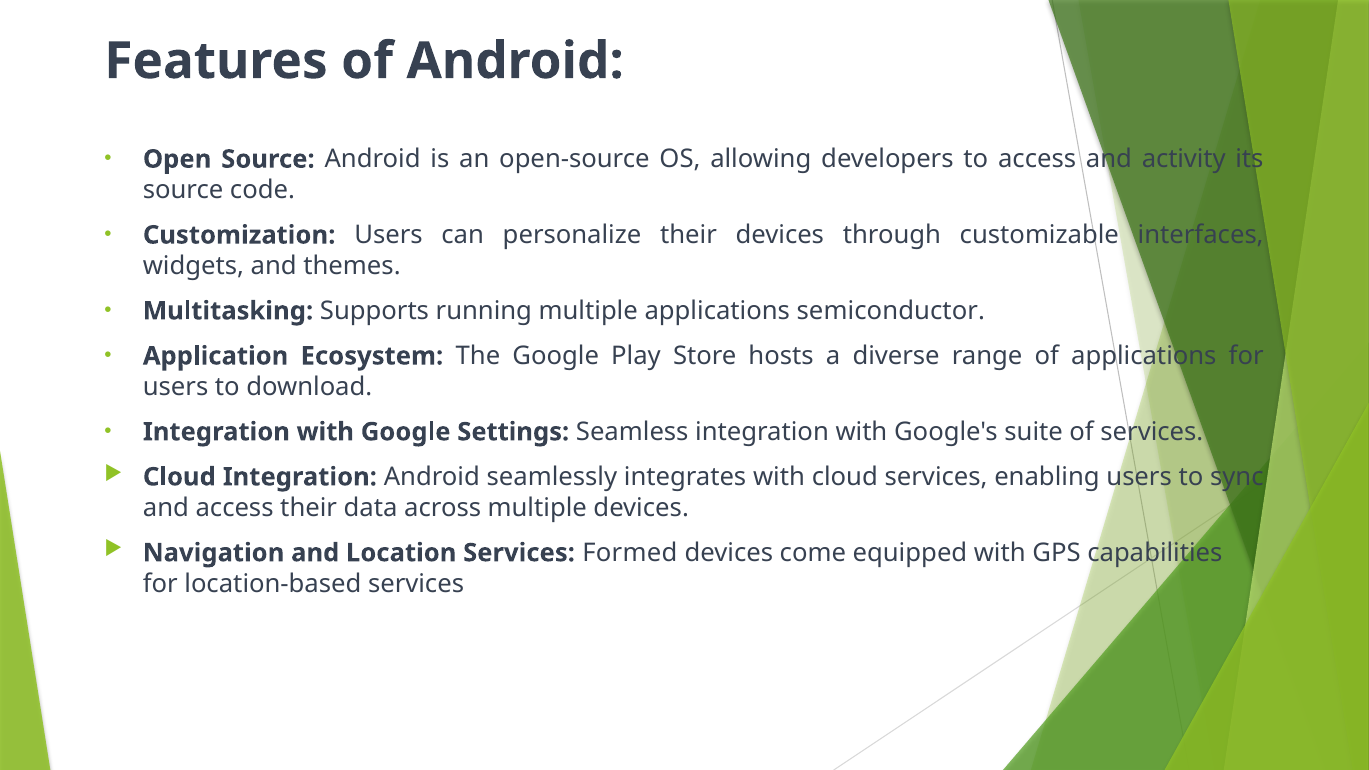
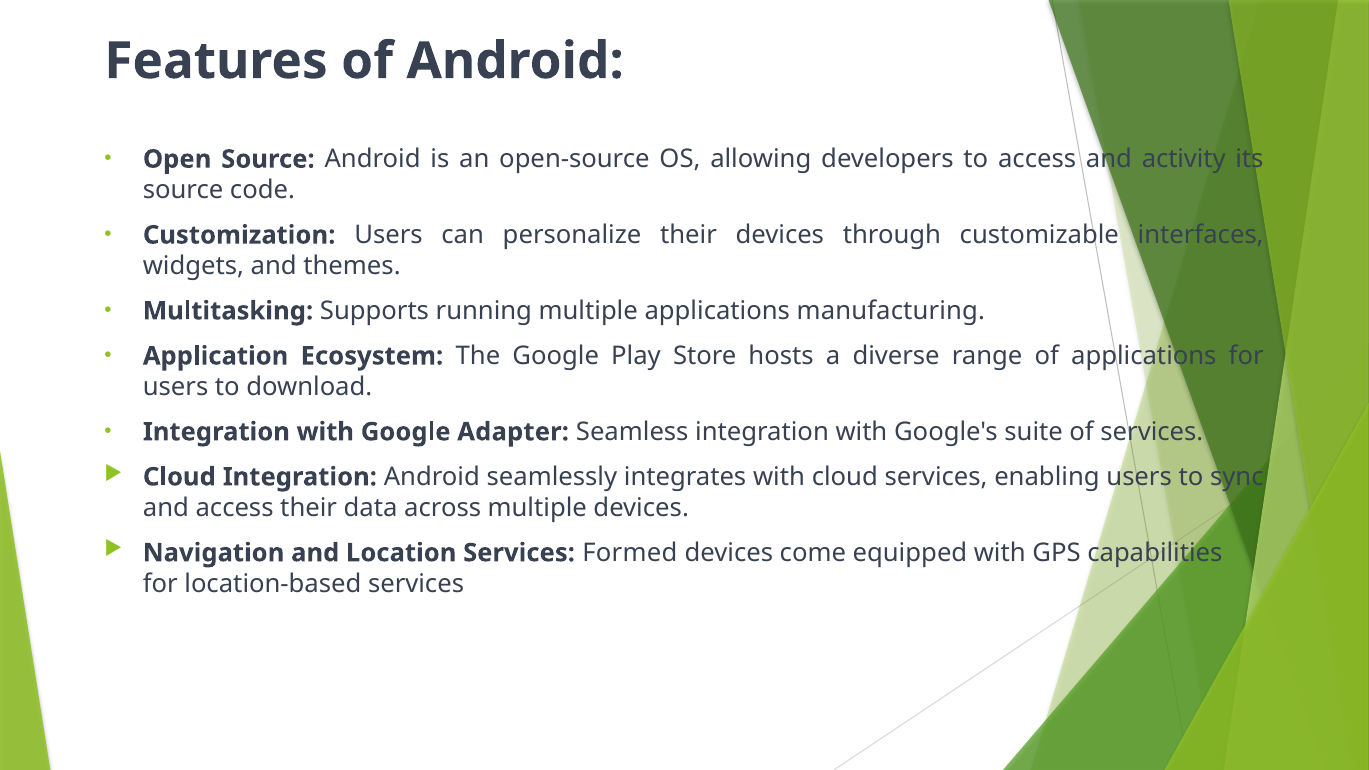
semiconductor: semiconductor -> manufacturing (891, 311)
Settings: Settings -> Adapter (513, 432)
